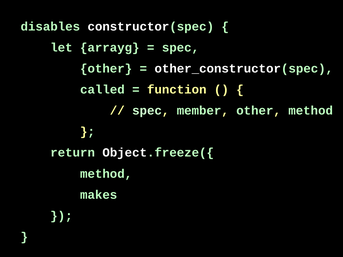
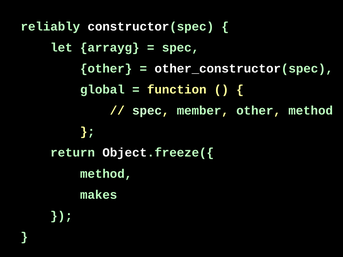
disables: disables -> reliably (50, 27)
called: called -> global (102, 90)
